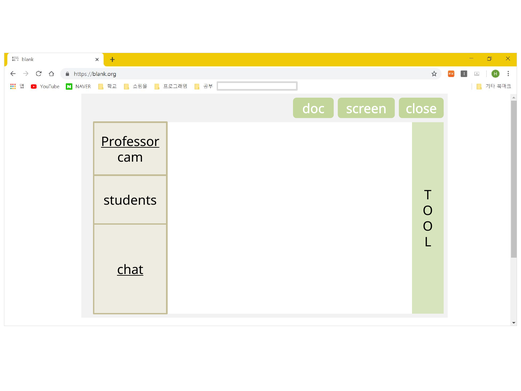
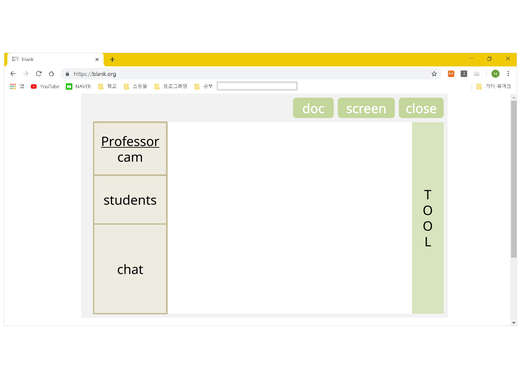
chat underline: present -> none (130, 270)
